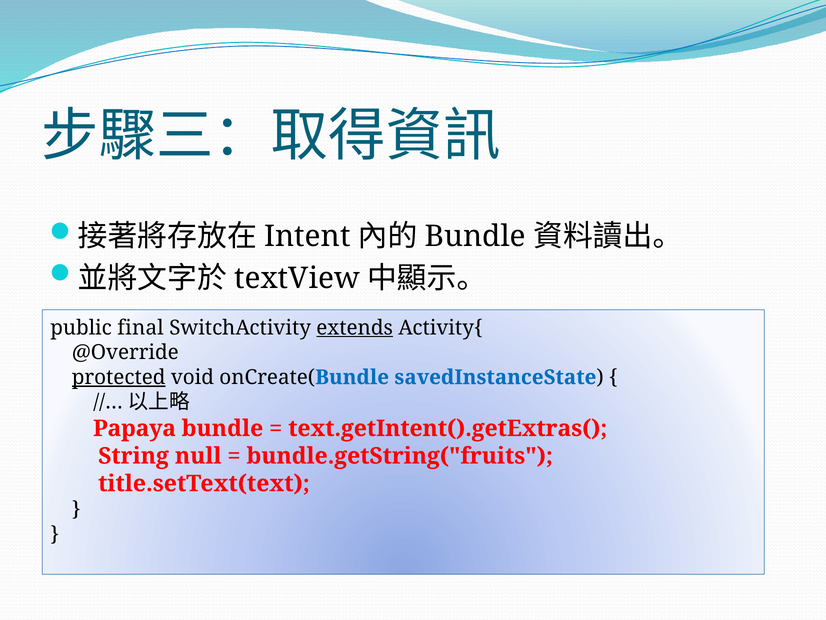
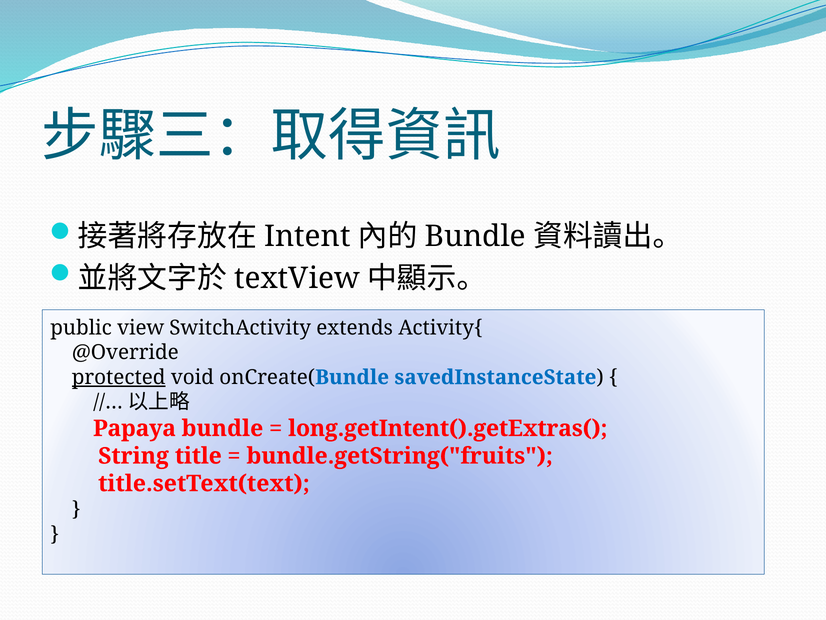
final: final -> view (141, 327)
extends underline: present -> none (355, 327)
text.getIntent().getExtras(: text.getIntent().getExtras( -> long.getIntent().getExtras( (448, 428)
null: null -> title (198, 456)
